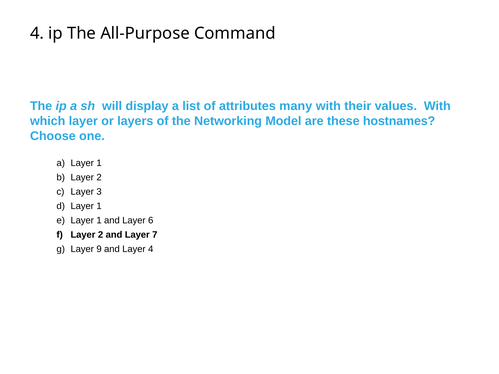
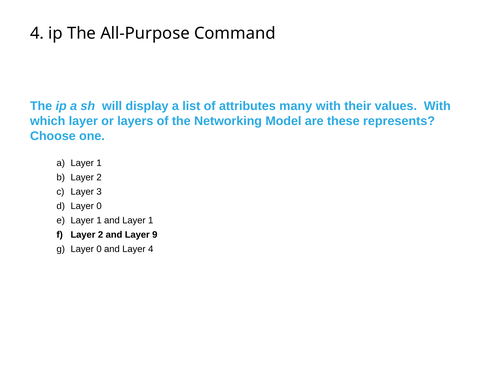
hostnames: hostnames -> represents (399, 121)
1: 1 -> 0 (99, 206)
and Layer 6: 6 -> 1 (151, 221)
7: 7 -> 9 (155, 235)
9: 9 -> 0 (99, 249)
